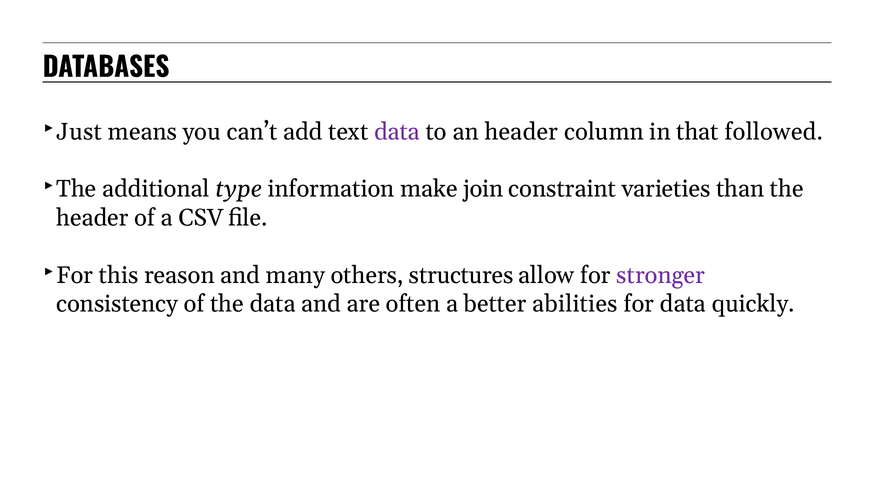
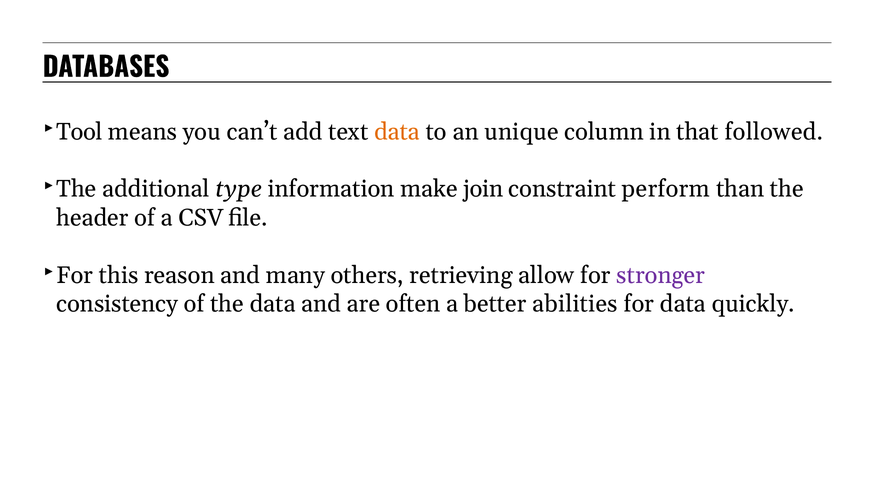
Just: Just -> Tool (79, 132)
data colour: purple -> orange (397, 132)
an header: header -> unique (521, 132)
varieties: varieties -> perform (666, 189)
structures: structures -> retrieving (461, 275)
